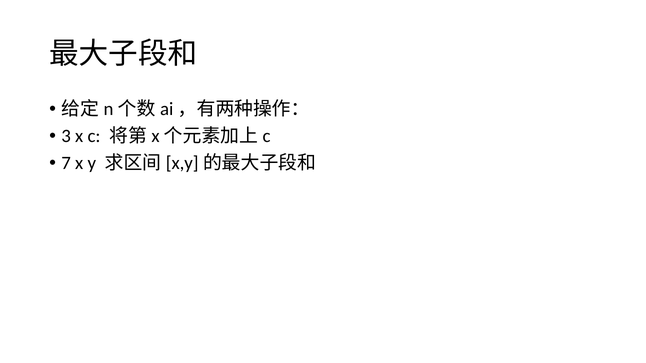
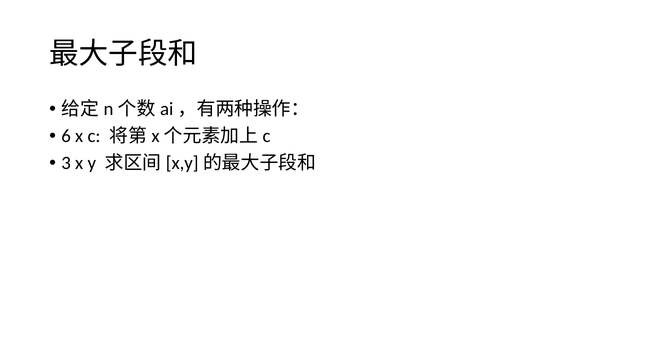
3: 3 -> 6 (66, 136)
7: 7 -> 3 (66, 163)
